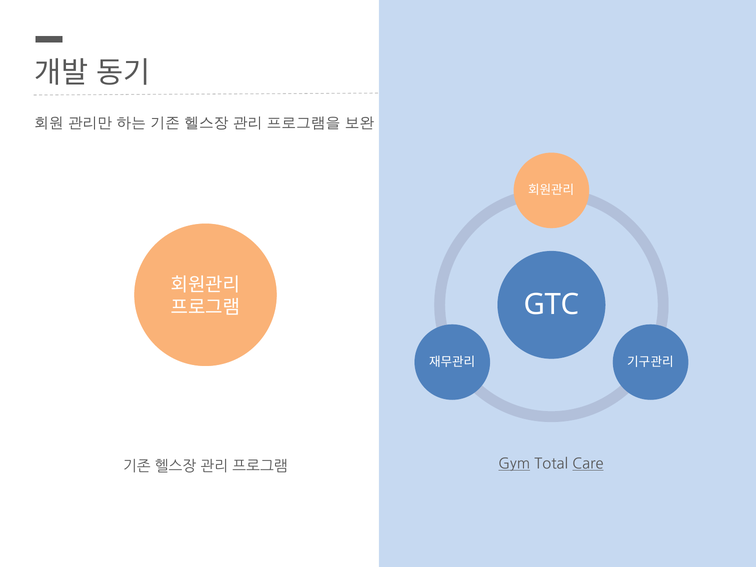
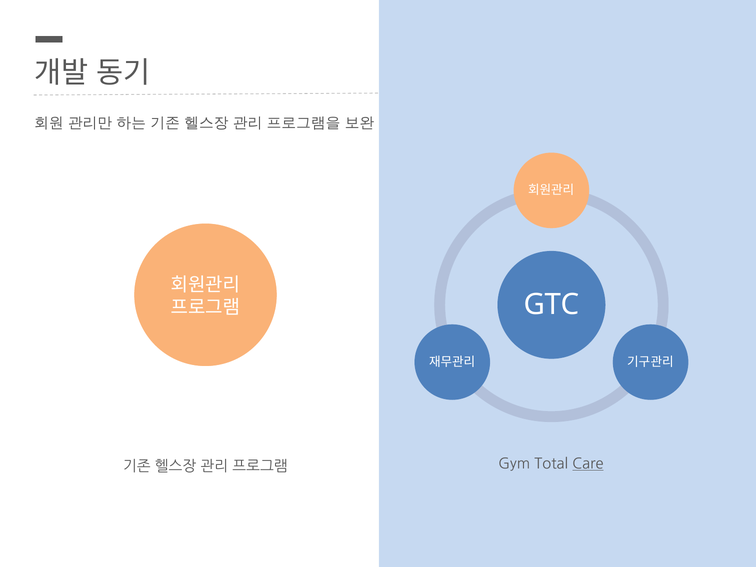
Gym underline: present -> none (514, 464)
